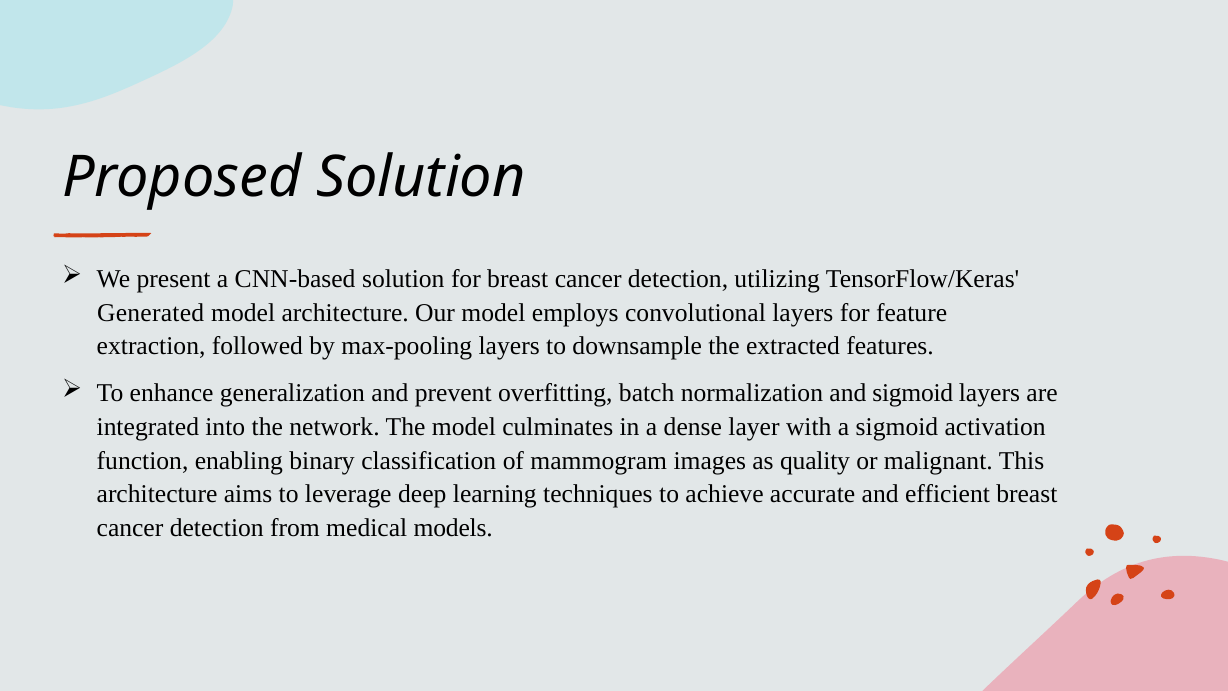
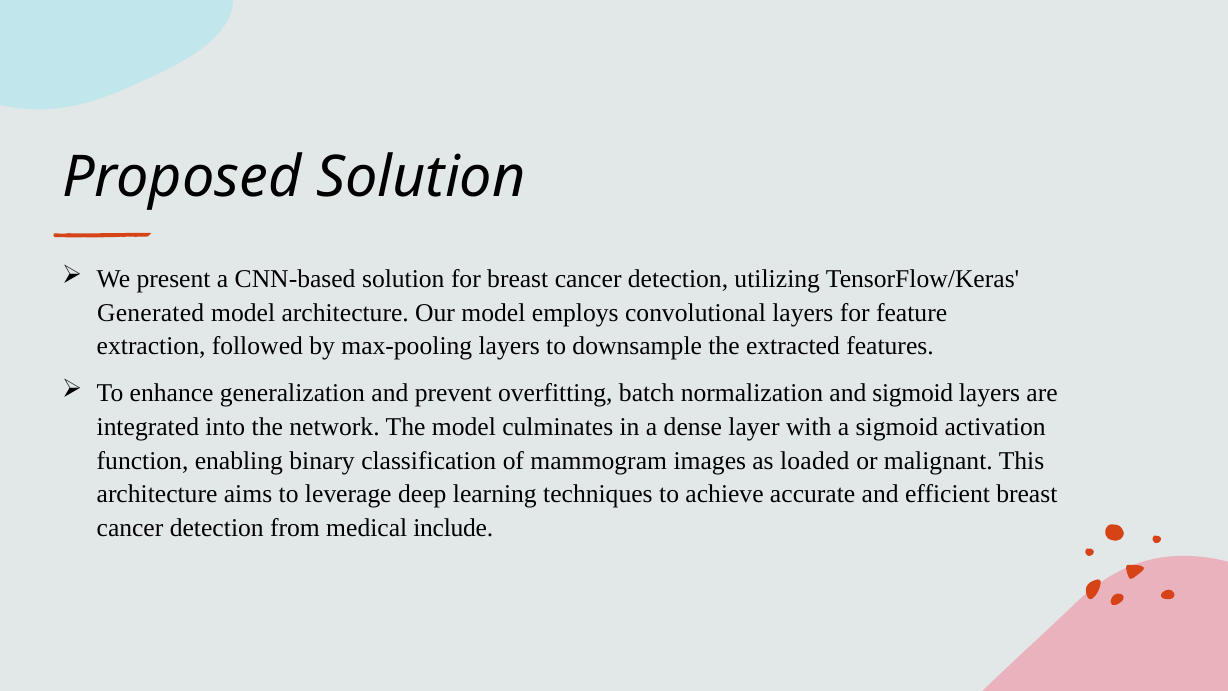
quality: quality -> loaded (815, 460)
models: models -> include (453, 528)
